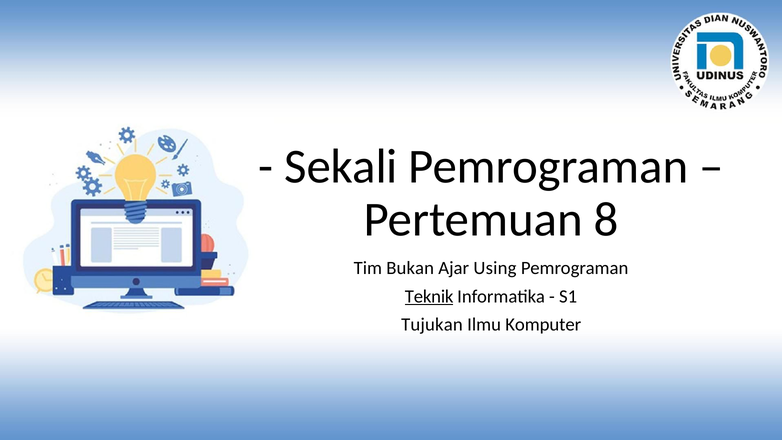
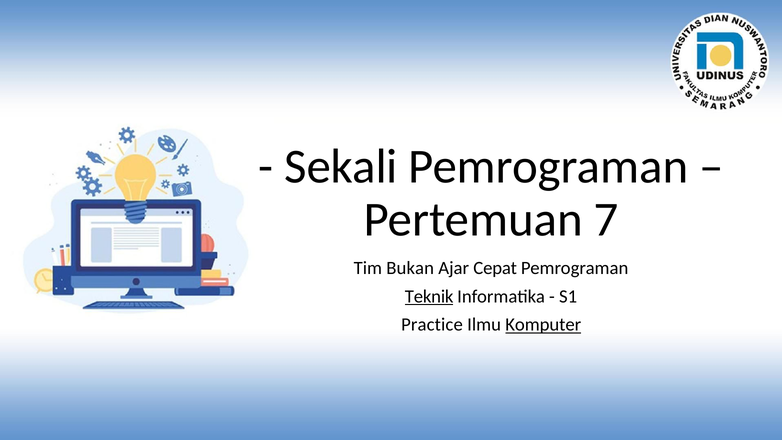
8: 8 -> 7 (606, 219)
Using: Using -> Cepat (495, 268)
Tujukan: Tujukan -> Practice (432, 325)
Komputer underline: none -> present (543, 325)
